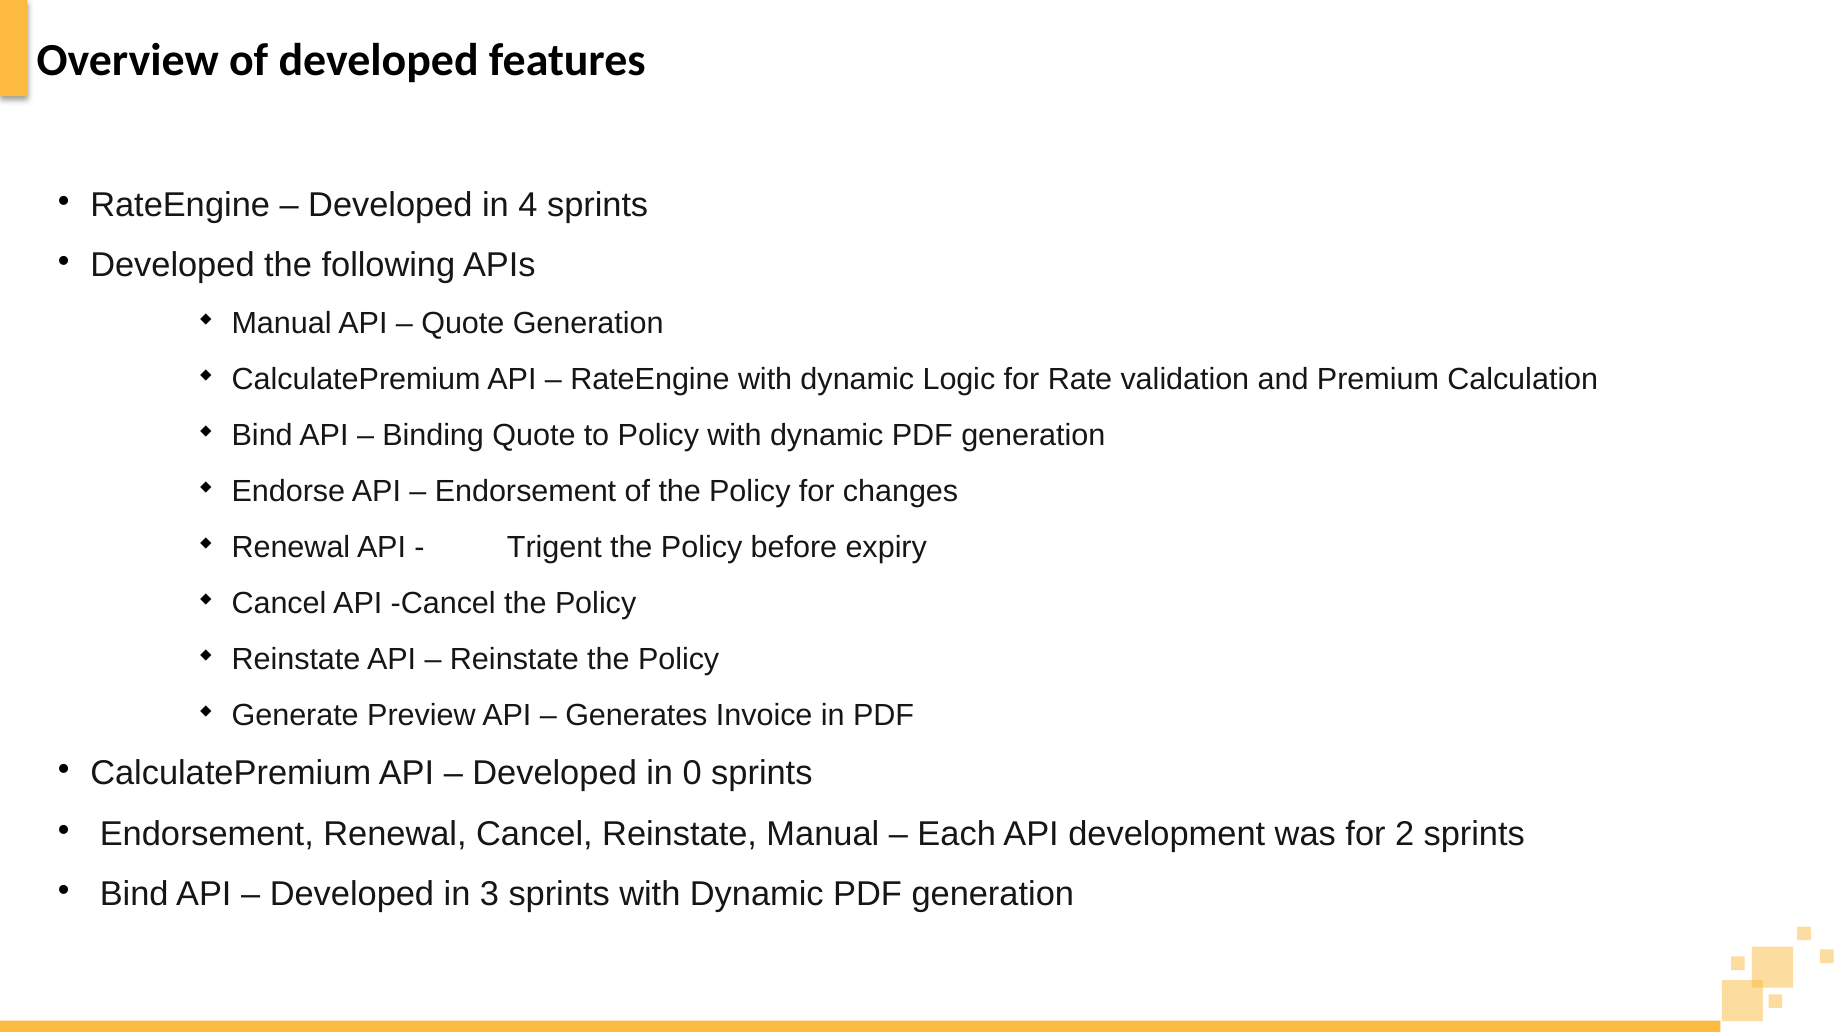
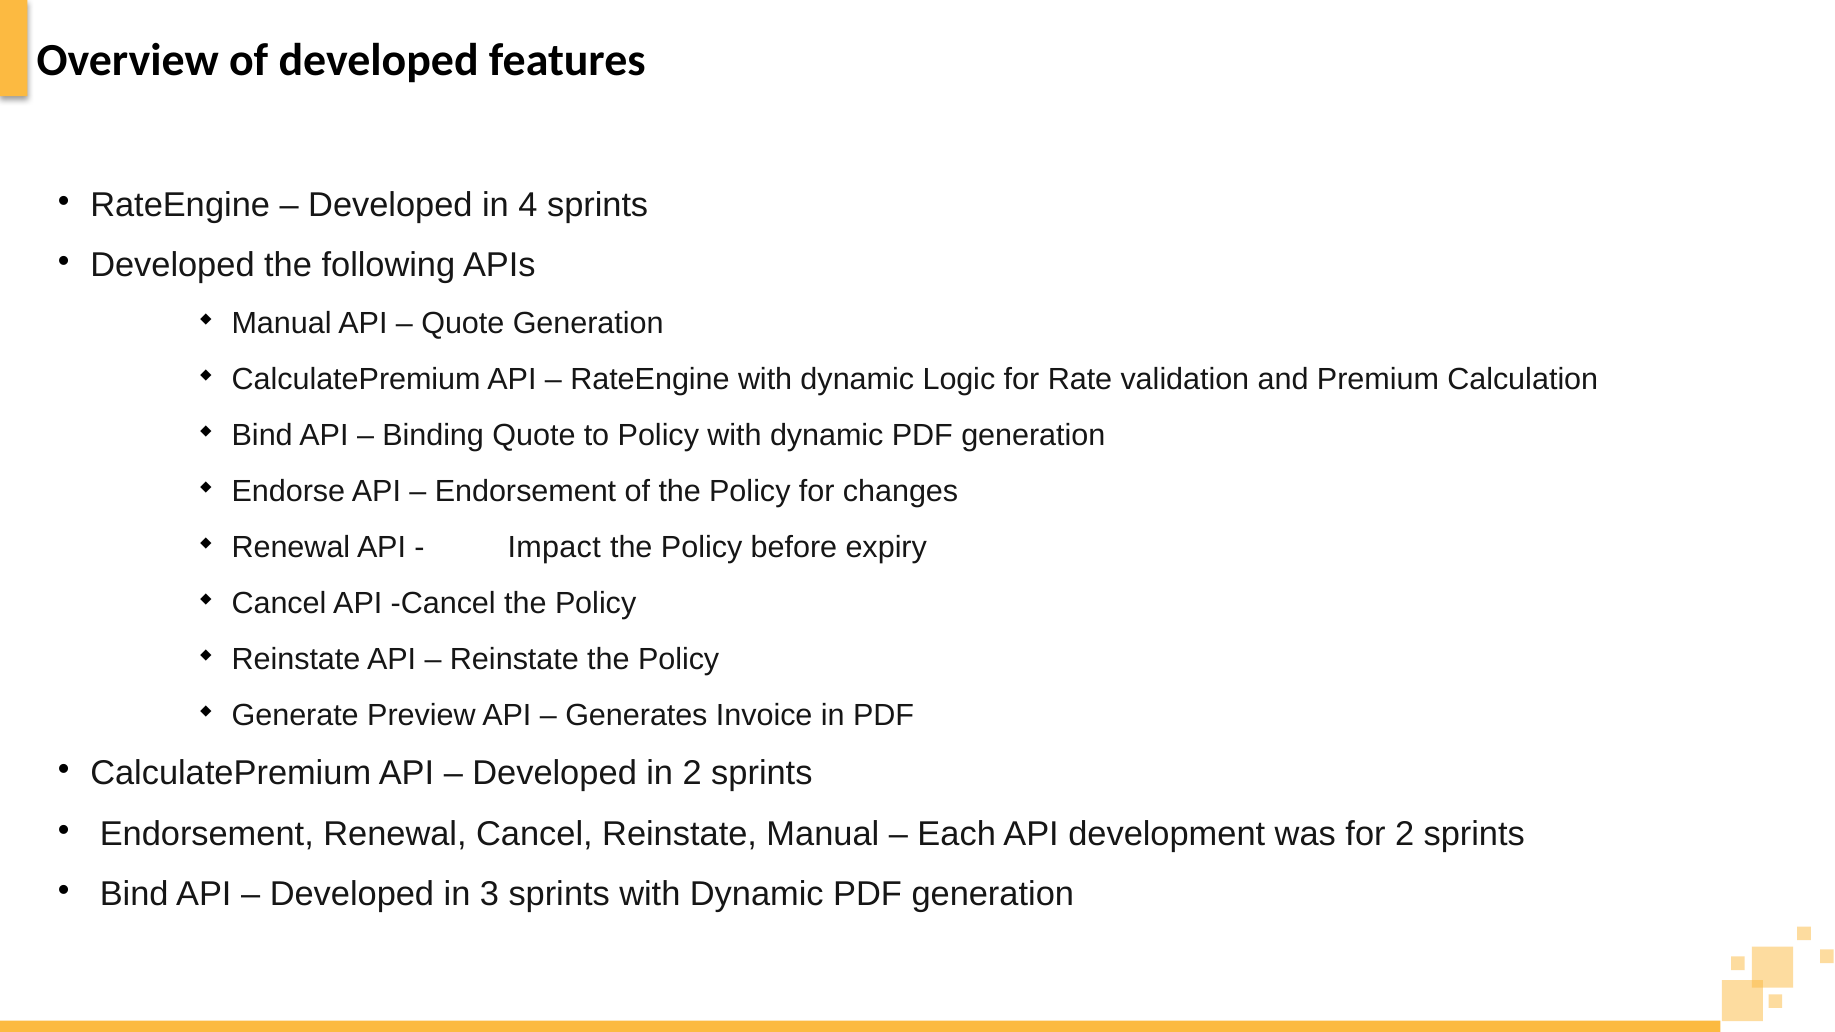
Trigent: Trigent -> Impact (554, 547)
in 0: 0 -> 2 (692, 774)
